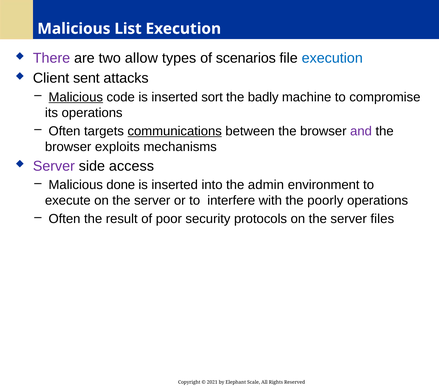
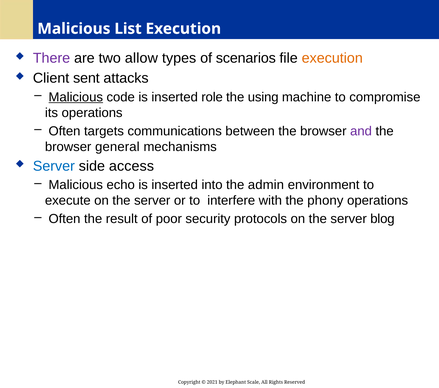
execution colour: blue -> orange (332, 58)
sort: sort -> role (212, 97)
badly: badly -> using (263, 97)
communications underline: present -> none (175, 131)
exploits: exploits -> general (117, 147)
Server colour: purple -> blue (54, 166)
done: done -> echo (121, 185)
poorly: poorly -> phony (325, 201)
files: files -> blog (382, 219)
